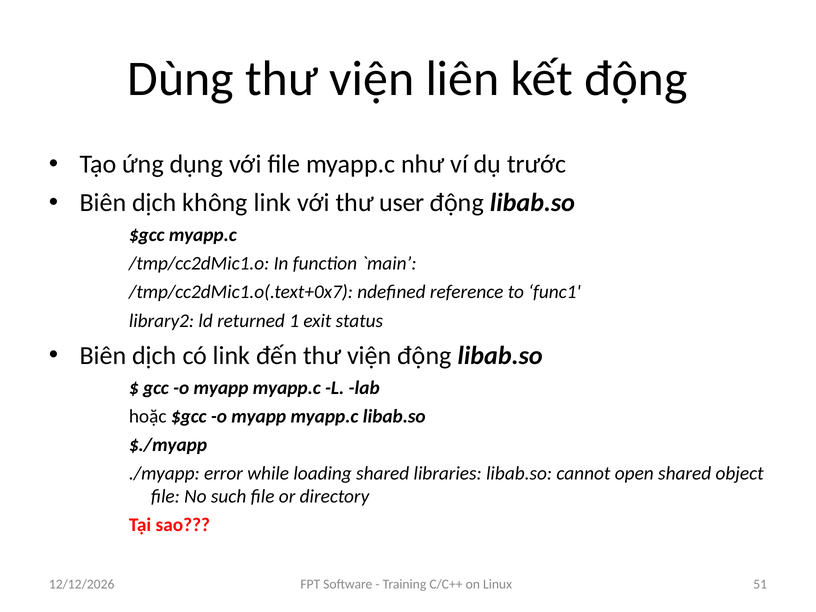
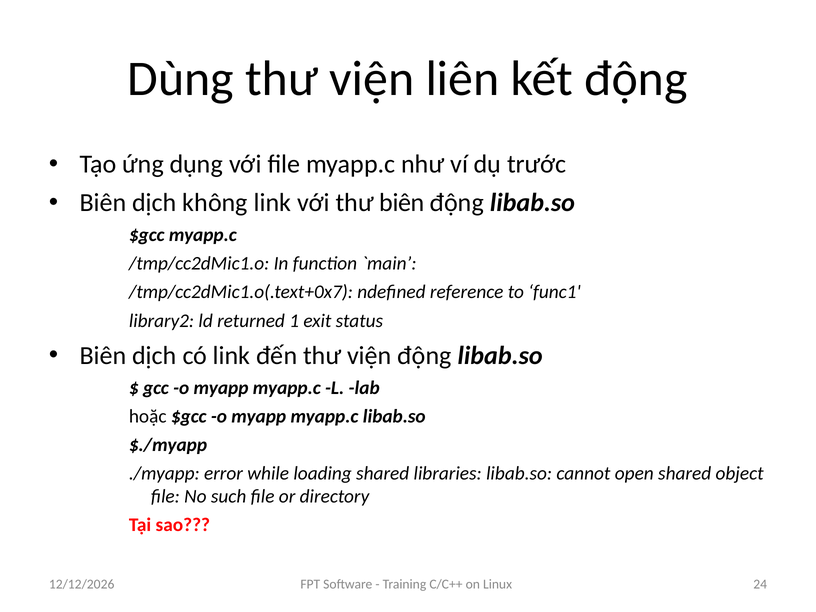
thư user: user -> biên (402, 203)
51: 51 -> 24 (760, 584)
